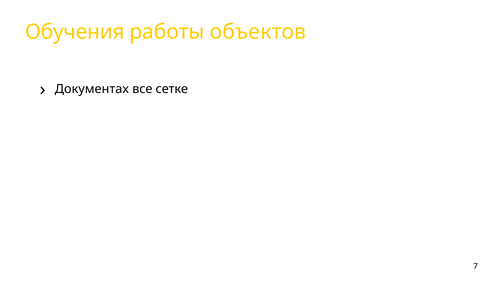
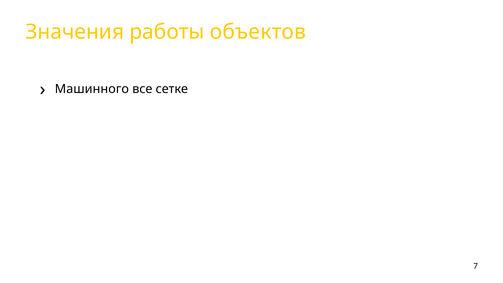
Обучения: Обучения -> Значения (75, 32)
Документах: Документах -> Машинного (92, 89)
